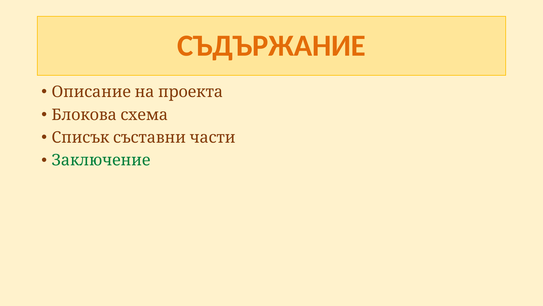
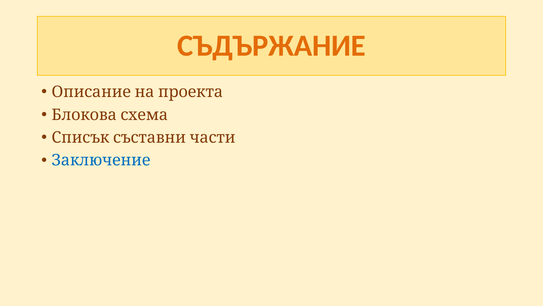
Заключение colour: green -> blue (101, 160)
